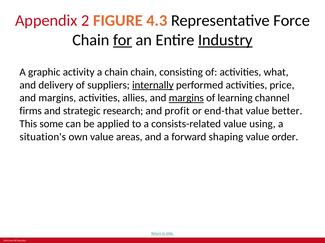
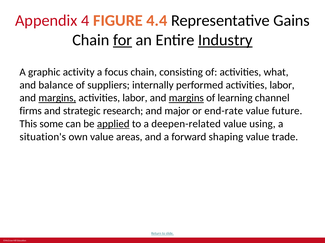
2: 2 -> 4 (85, 21)
4.3: 4.3 -> 4.4 (157, 21)
Force: Force -> Gains (292, 21)
a chain: chain -> focus (116, 72)
delivery: delivery -> balance (56, 85)
internally underline: present -> none (153, 85)
performed activities price: price -> labor (282, 85)
margins underline: none -> present (57, 98)
allies: allies -> labor (135, 98)
profit: profit -> major (177, 111)
end-that: end-that -> end-rate (224, 111)
better: better -> future (287, 111)
applied underline: none -> present (113, 124)
consists-related: consists-related -> deepen-related (186, 124)
order: order -> trade (285, 137)
